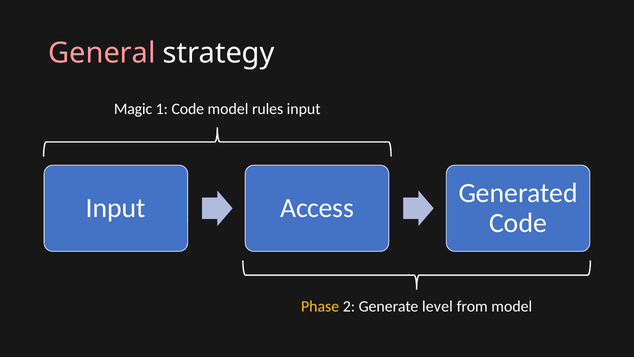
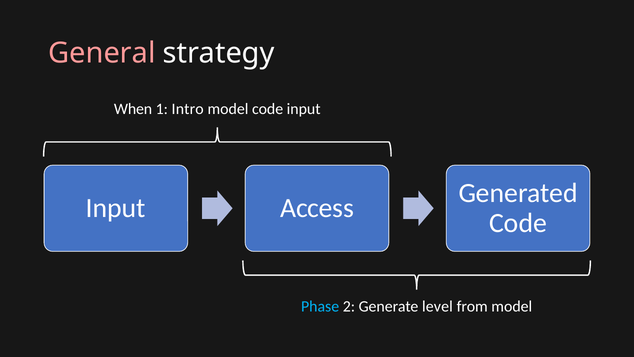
Magic: Magic -> When (133, 109)
1 Code: Code -> Intro (188, 109)
model rules: rules -> code (268, 109)
Phase colour: yellow -> light blue (320, 306)
